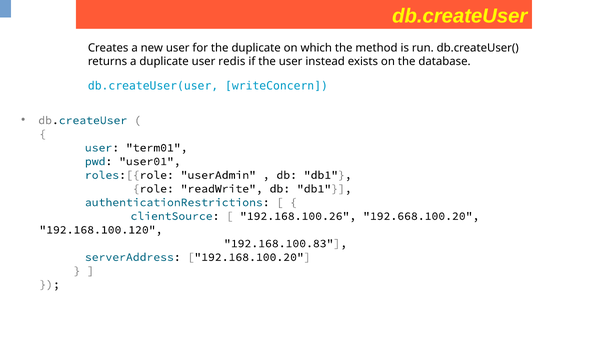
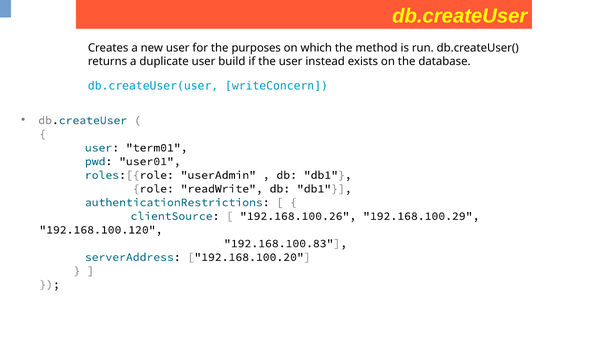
the duplicate: duplicate -> purposes (256, 48)
redis: redis -> build (232, 62)
192.668.100.20: 192.668.100.20 -> 192.168.100.29 (421, 216)
